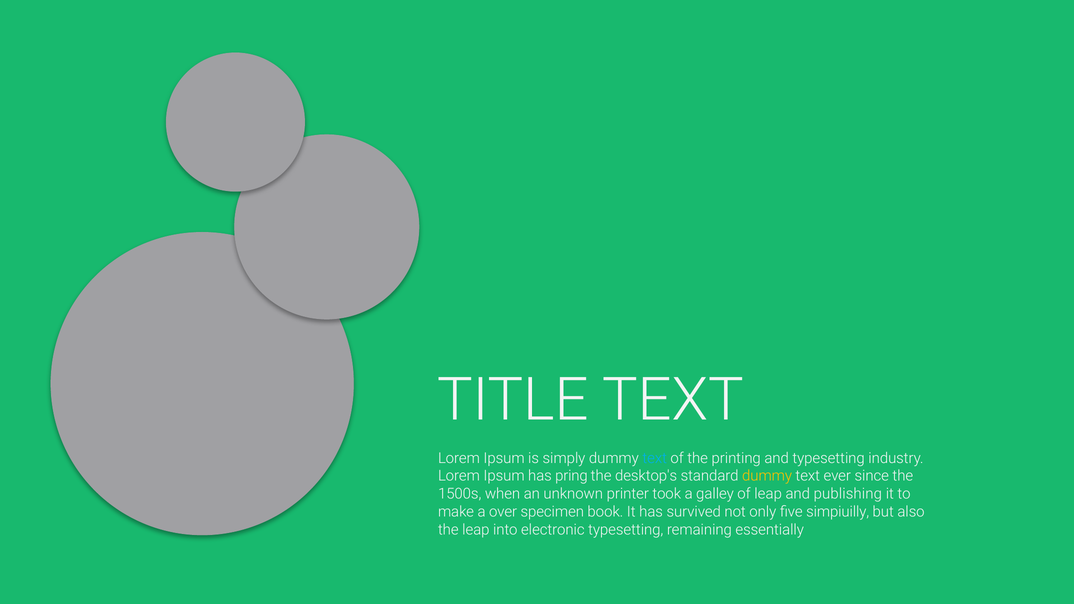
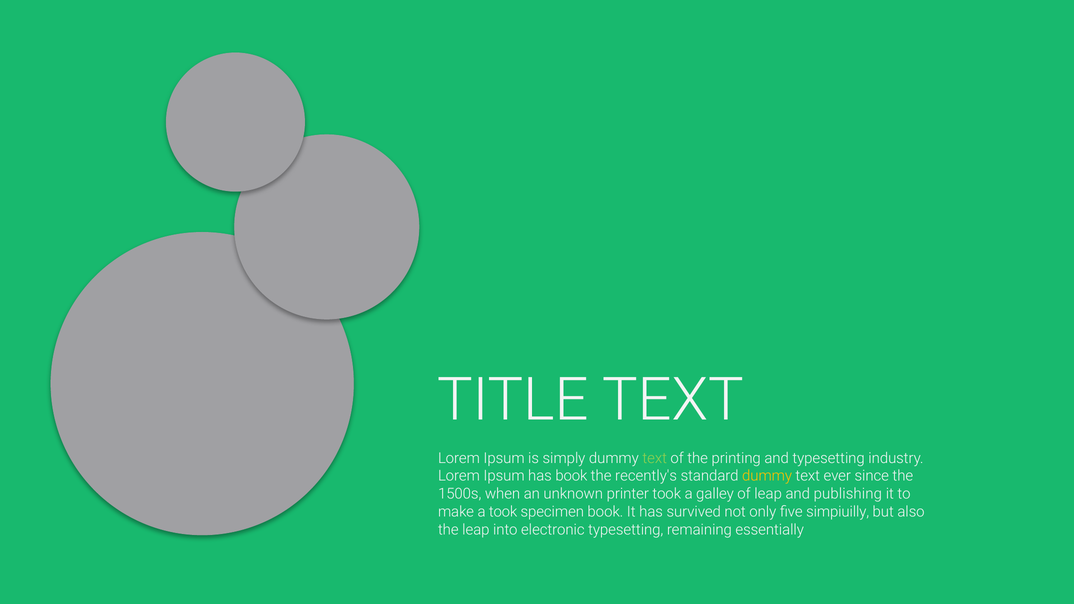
text colour: light blue -> light green (655, 458)
has pring: pring -> book (571, 476)
desktop's: desktop's -> recently's (646, 476)
a over: over -> took (503, 512)
